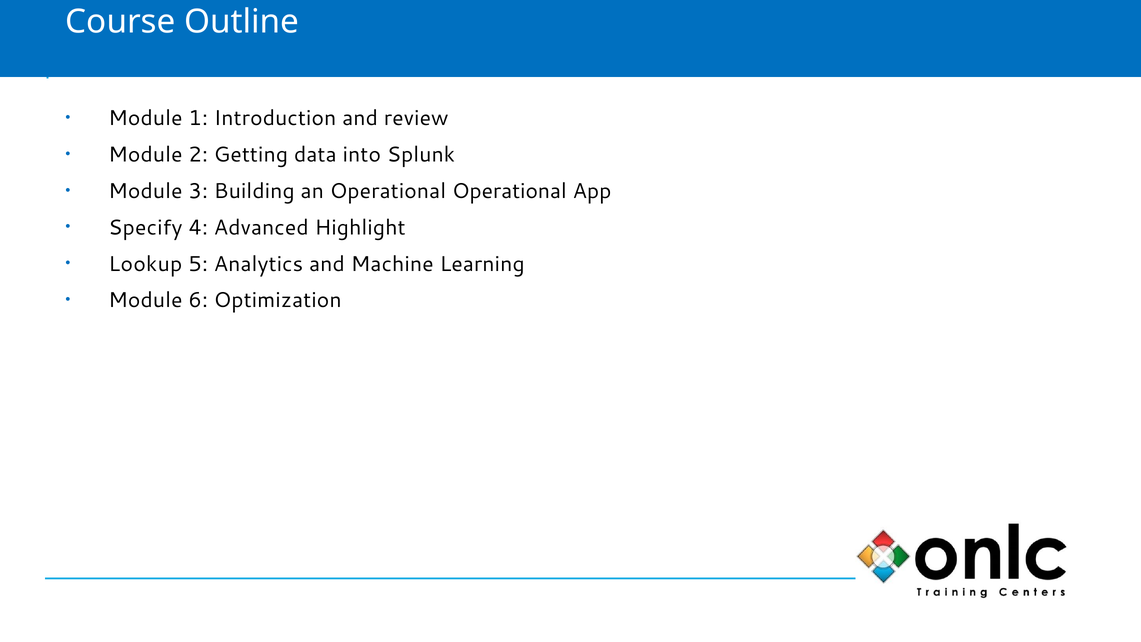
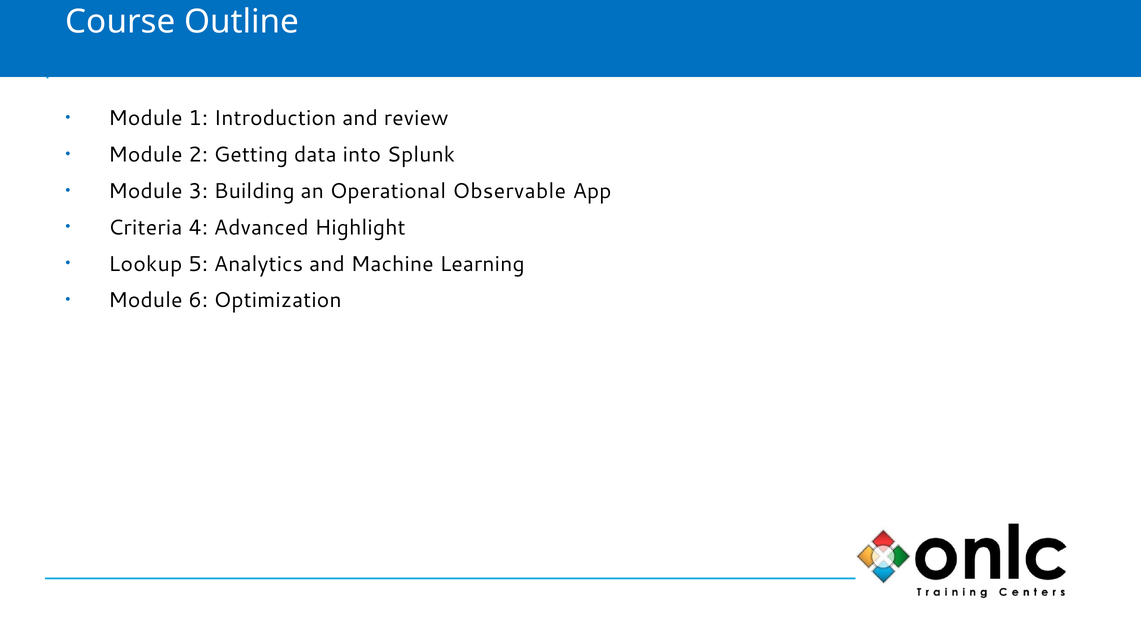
Operational Operational: Operational -> Observable (509, 191)
Specify: Specify -> Criteria (145, 228)
